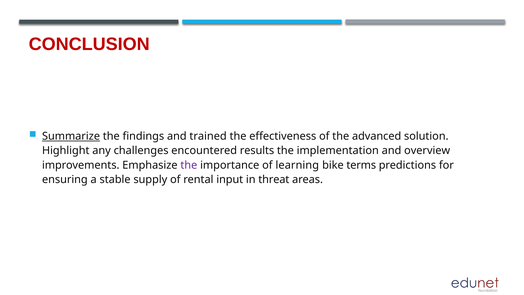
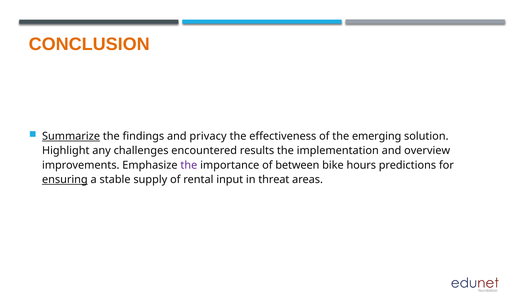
CONCLUSION colour: red -> orange (89, 44)
trained: trained -> privacy (208, 136)
advanced: advanced -> emerging (377, 136)
learning: learning -> between (297, 165)
terms: terms -> hours (361, 165)
ensuring underline: none -> present (65, 179)
